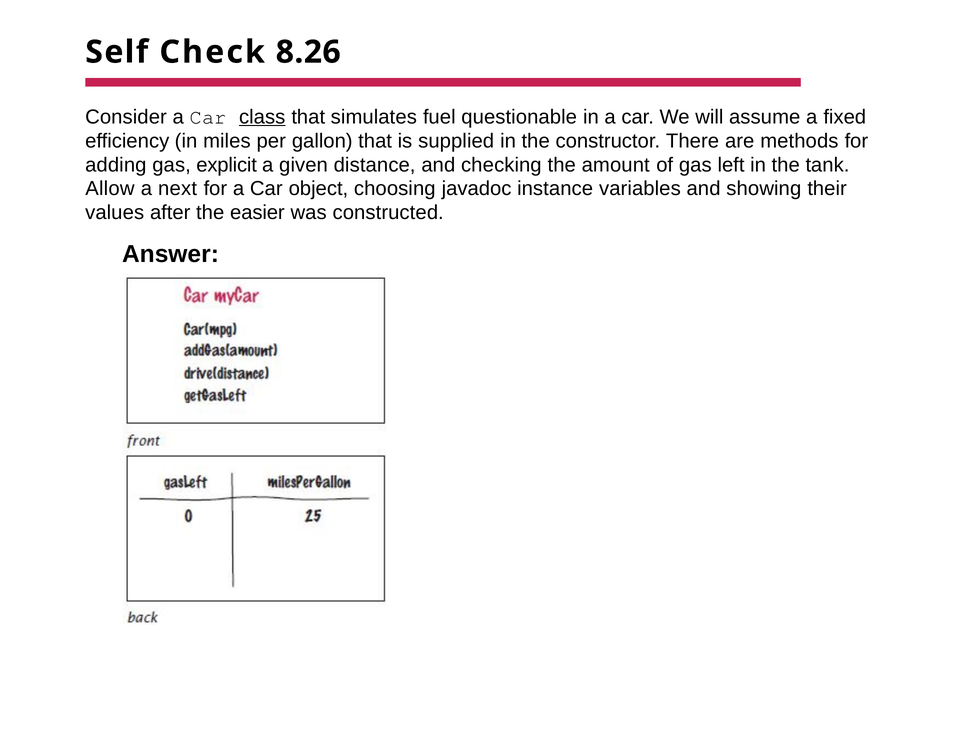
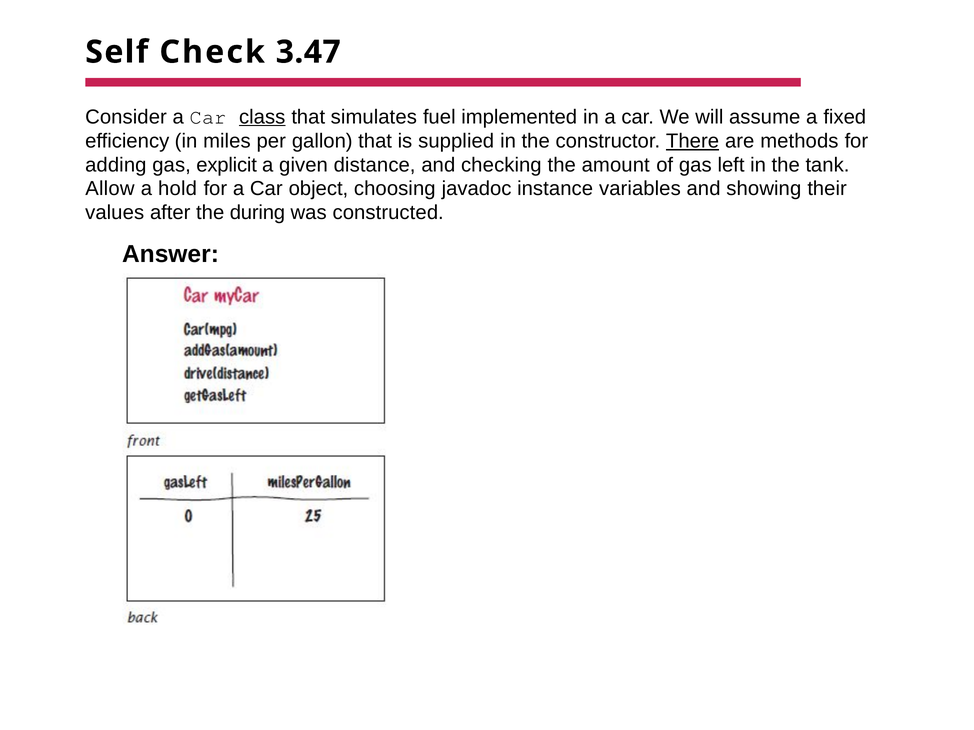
8.26: 8.26 -> 3.47 (308, 52)
questionable: questionable -> implemented (519, 117)
There underline: none -> present (693, 141)
next: next -> hold (178, 189)
easier: easier -> during (257, 213)
